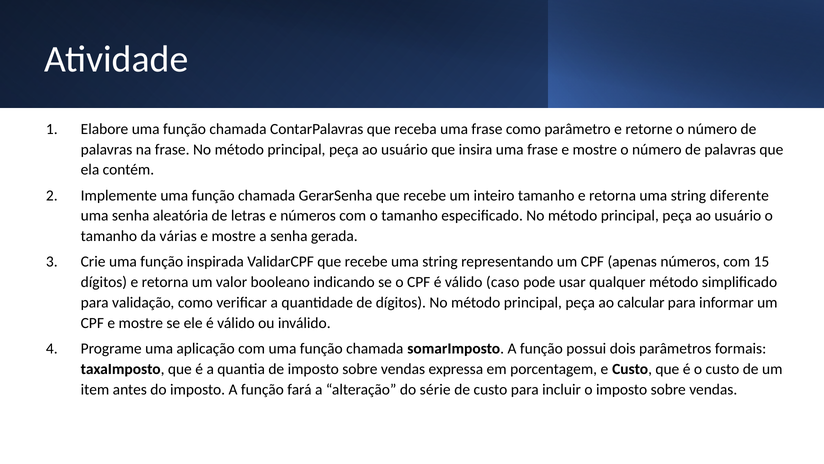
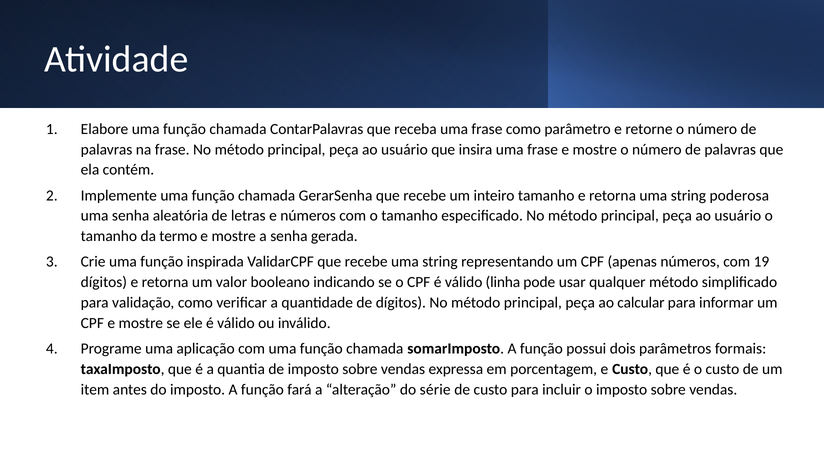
diferente: diferente -> poderosa (739, 195)
várias: várias -> termo (178, 236)
15: 15 -> 19 (761, 262)
caso: caso -> linha (503, 282)
